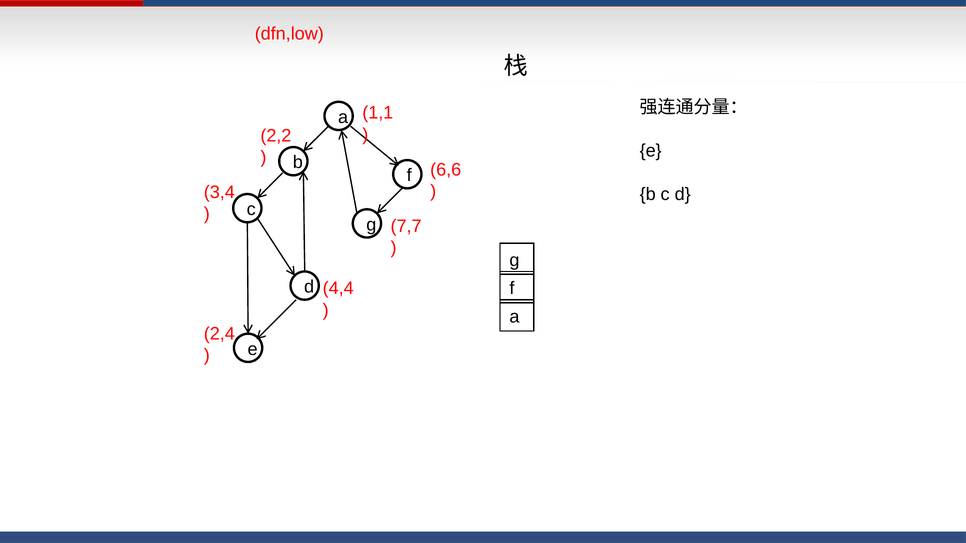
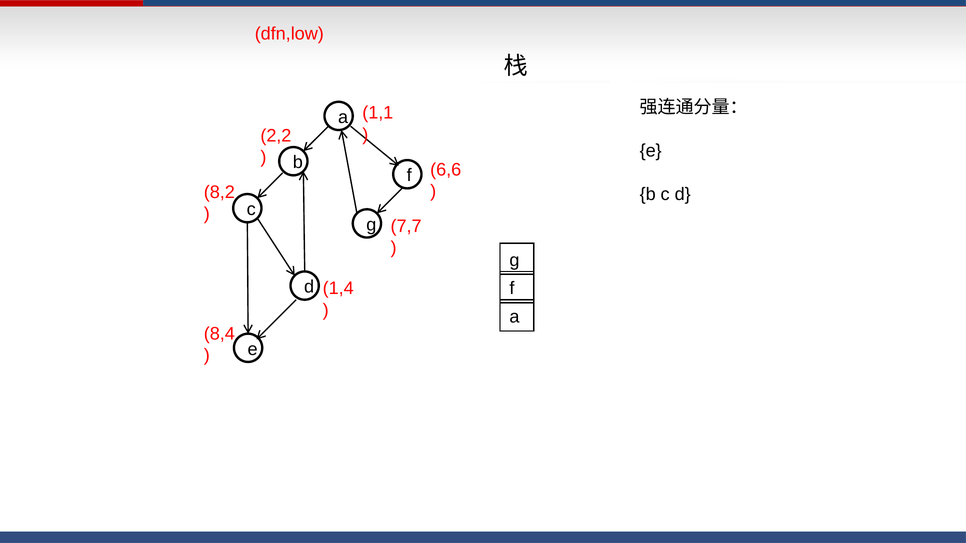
3,4: 3,4 -> 8,2 (219, 192)
4,4: 4,4 -> 1,4 (338, 289)
2,4: 2,4 -> 8,4 (219, 334)
